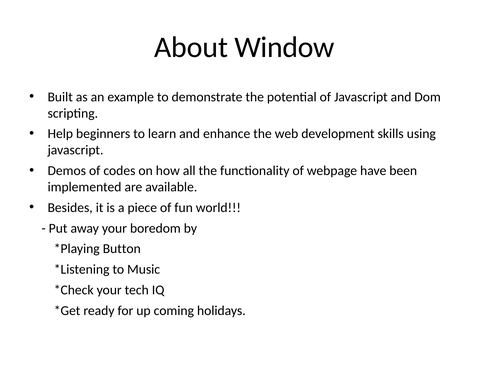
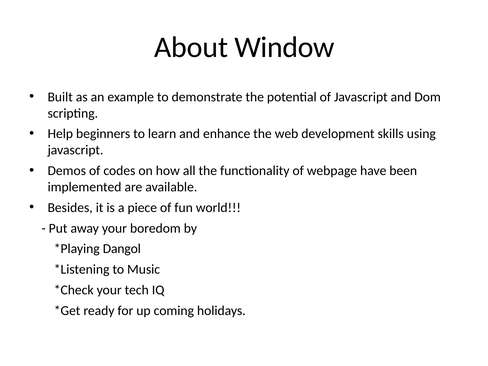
Button: Button -> Dangol (122, 249)
